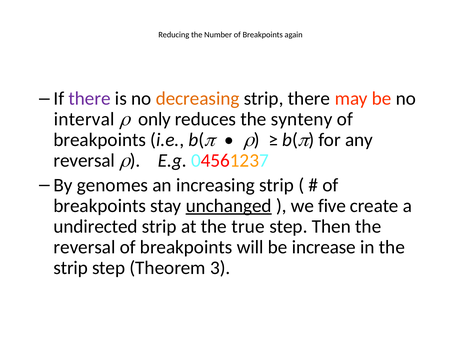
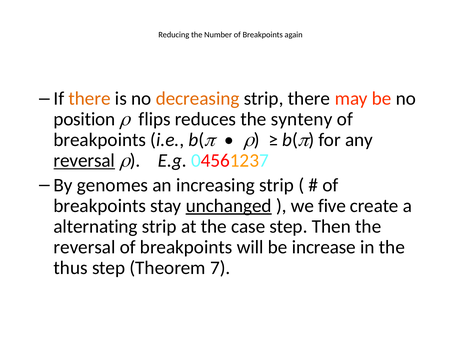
there colour: purple -> orange (90, 99)
interval: interval -> position (84, 119)
only: only -> flips (155, 119)
reversal underline: none -> present (84, 161)
undirected: undirected -> alternating (96, 227)
true: true -> case (248, 227)
strip: strip -> thus (71, 268)
3: 3 -> 7 (220, 268)
